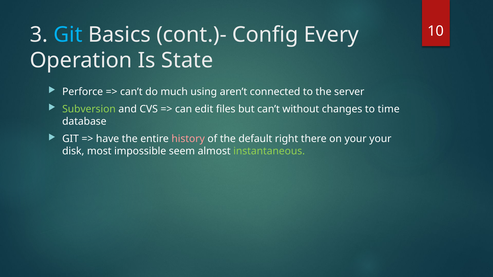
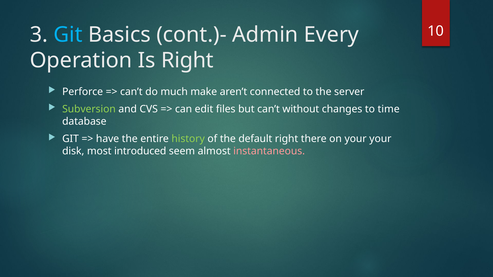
Config: Config -> Admin (265, 35)
Is State: State -> Right (187, 60)
using: using -> make (204, 92)
history colour: pink -> light green (188, 139)
impossible: impossible -> introduced (140, 151)
instantaneous colour: light green -> pink (269, 151)
